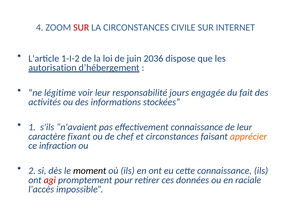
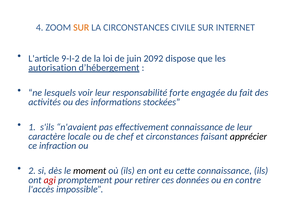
SUR colour: red -> orange (81, 28)
1-I-2: 1-I-2 -> 9-I-2 (70, 58)
2036: 2036 -> 2092 (153, 58)
légitime: légitime -> lesquels (60, 93)
jours: jours -> forte (179, 93)
fixant: fixant -> locale (79, 137)
apprécier colour: orange -> black (248, 137)
raciale: raciale -> contre (248, 180)
